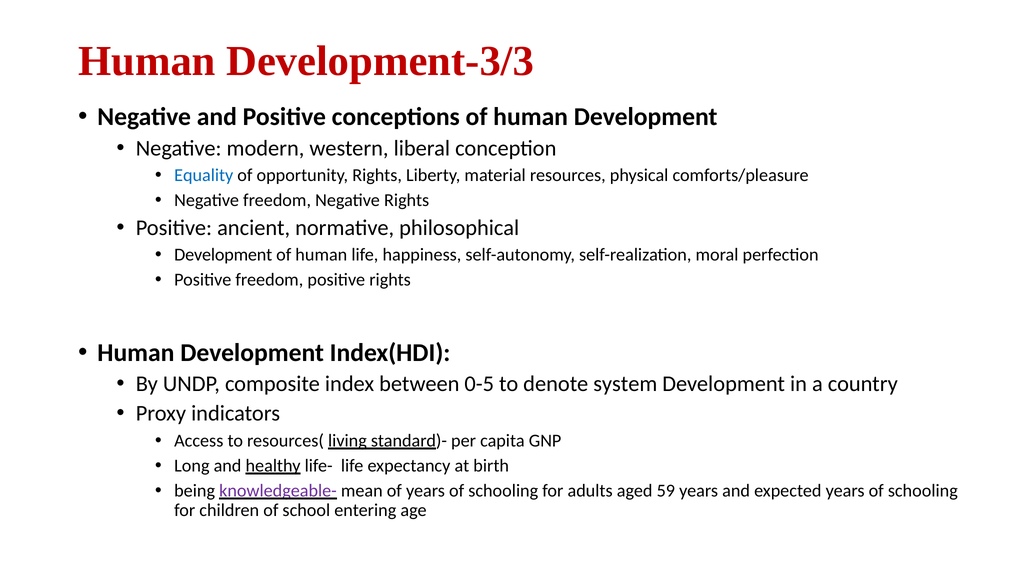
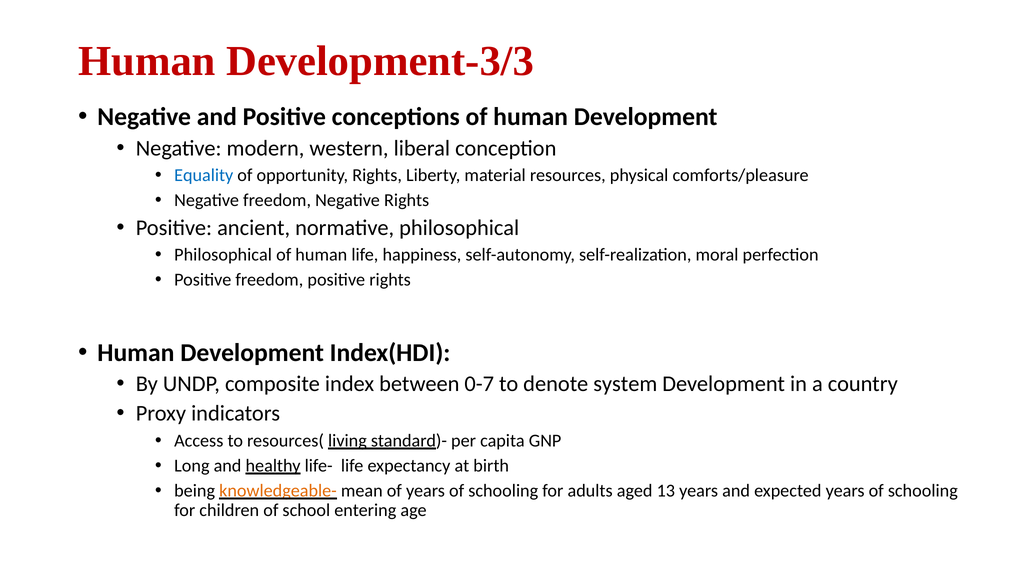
Development: Development -> Philosophical (223, 255)
0-5: 0-5 -> 0-7 (479, 384)
knowledgeable- colour: purple -> orange (278, 490)
59: 59 -> 13 (666, 490)
